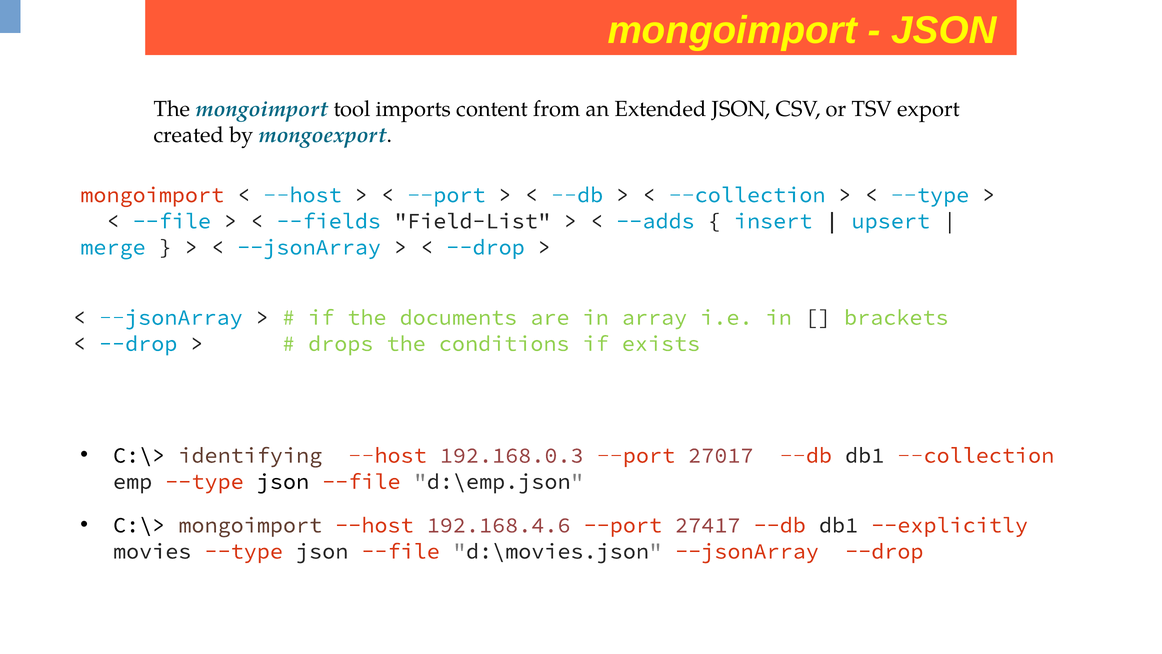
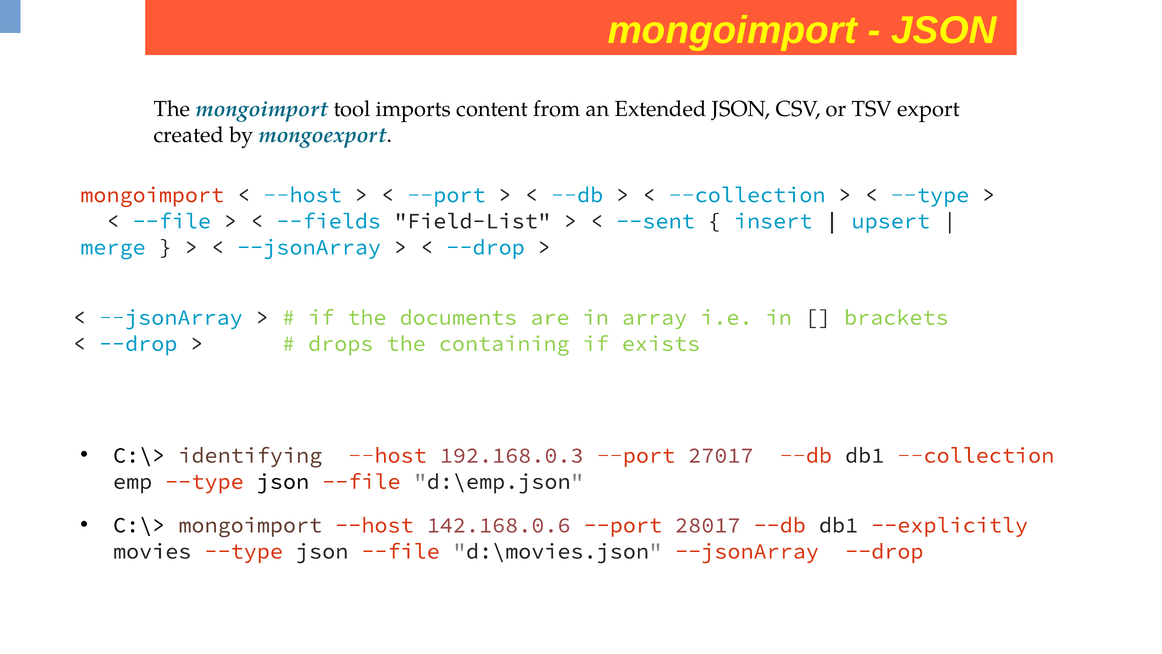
--adds: --adds -> --sent (656, 221)
conditions: conditions -> containing (504, 343)
192.168.4.6: 192.168.4.6 -> 142.168.0.6 (499, 525)
27417: 27417 -> 28017 (708, 525)
